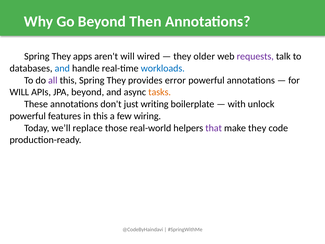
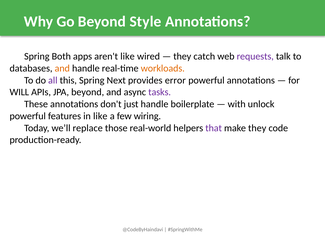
Then: Then -> Style (145, 22)
They: They -> Both (61, 56)
aren't will: will -> like (128, 56)
older: older -> catch (204, 56)
and colour: blue -> orange (62, 68)
workloads colour: blue -> orange (163, 68)
Spring They: They -> Next (116, 80)
tasks colour: orange -> purple (160, 92)
just writing: writing -> handle (155, 104)
in this: this -> like (100, 116)
